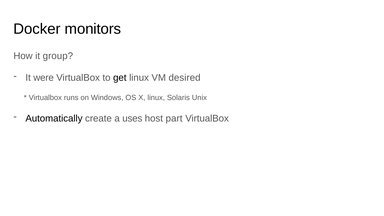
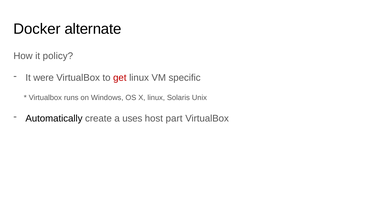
monitors: monitors -> alternate (93, 29)
group: group -> policy (58, 56)
get colour: black -> red (120, 78)
desired: desired -> specific (185, 78)
